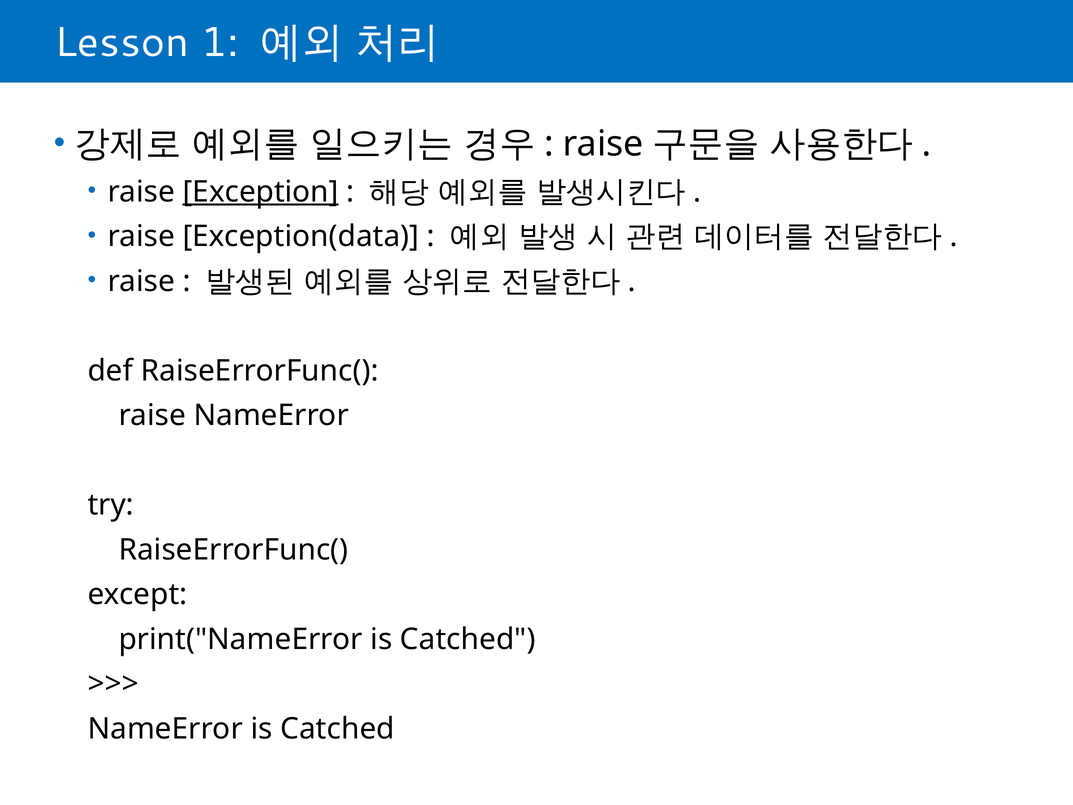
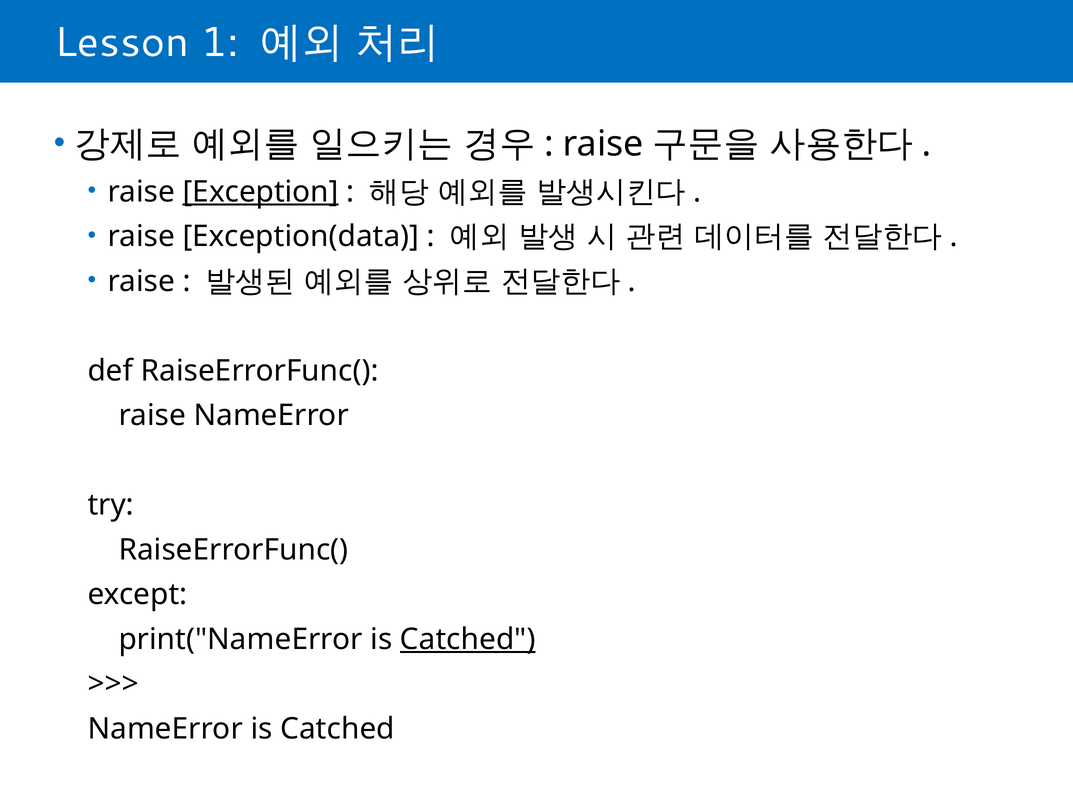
Catched underline: none -> present (468, 639)
